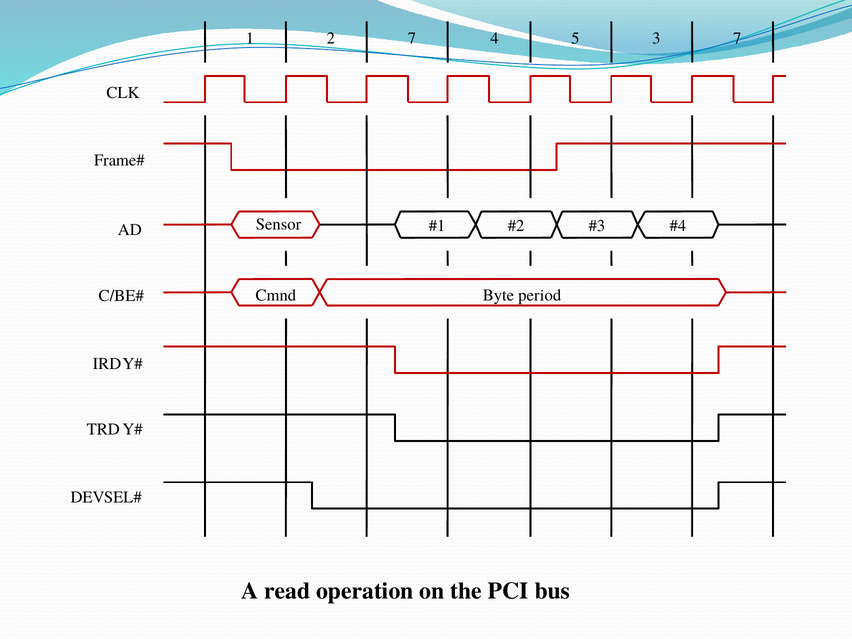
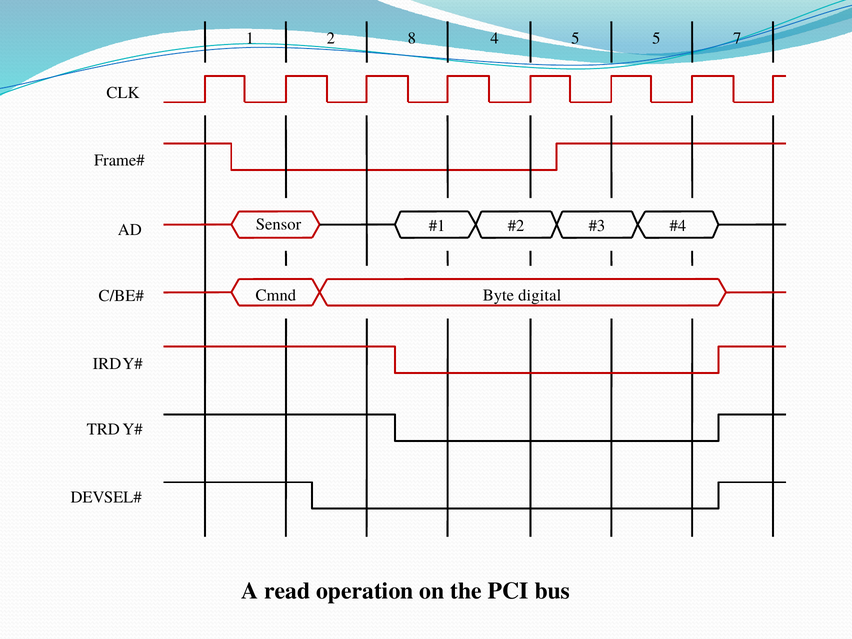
2 7: 7 -> 8 (412, 38)
5 3: 3 -> 5 (656, 38)
period: period -> digital (540, 295)
